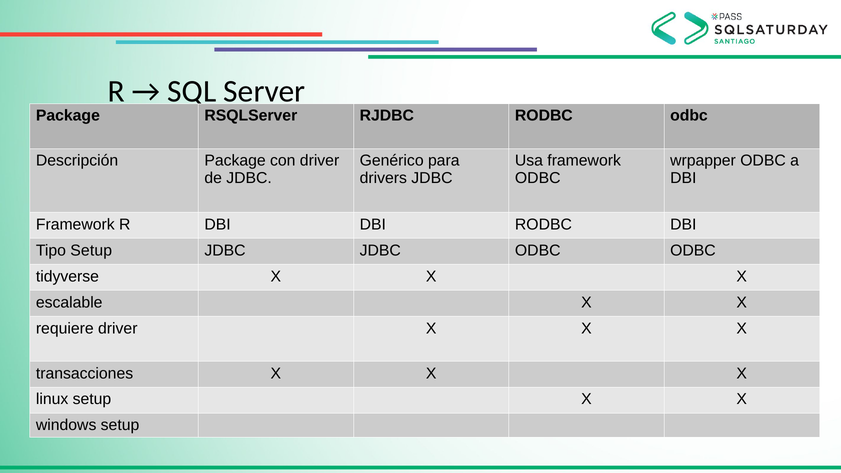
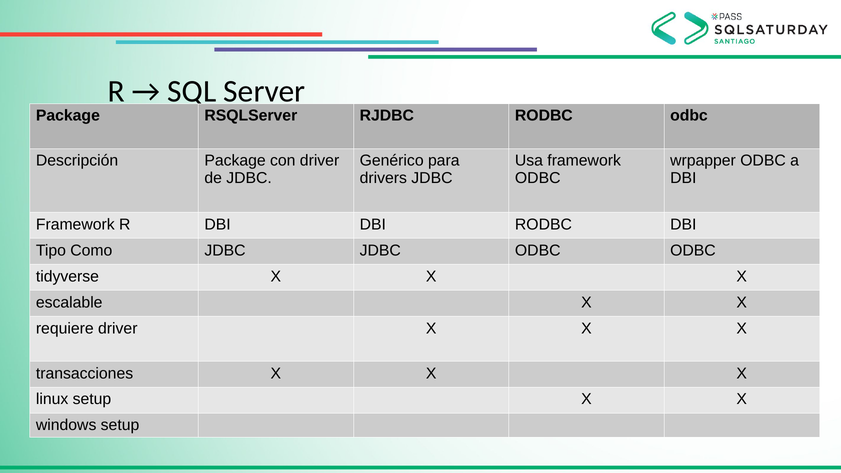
Tipo Setup: Setup -> Como (91, 250)
